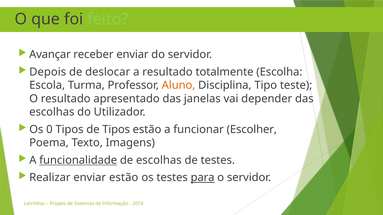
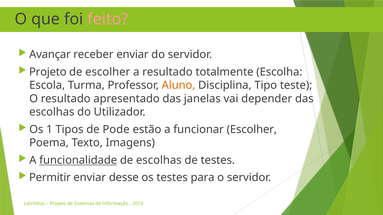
feito colour: light green -> pink (108, 19)
Depois: Depois -> Projeto (48, 72)
de deslocar: deslocar -> escolher (108, 72)
0: 0 -> 1 (49, 130)
de Tipos: Tipos -> Pode (116, 130)
Realizar: Realizar -> Permitir (50, 178)
enviar estão: estão -> desse (124, 178)
para underline: present -> none (203, 178)
